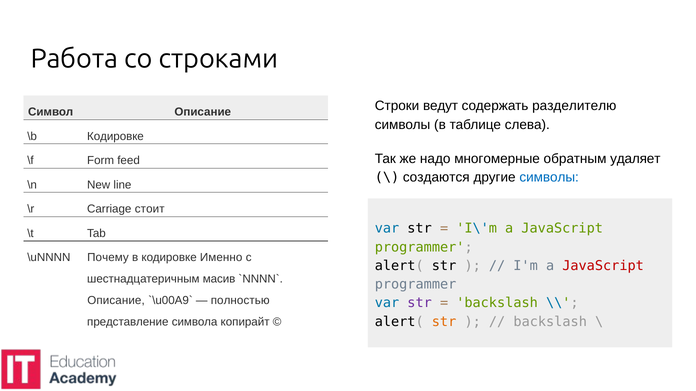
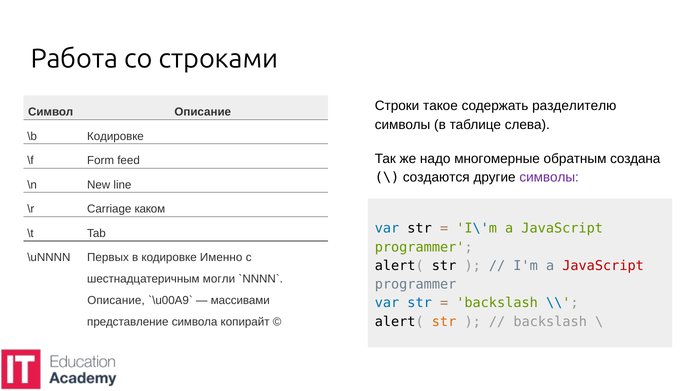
ведут: ведут -> такое (440, 106)
удаляет: удаляет -> создана (635, 159)
символы colour: blue -> purple (549, 178)
стоит: стоит -> каком (150, 209)
Почему: Почему -> Первых (108, 258)
масив: масив -> могли (219, 279)
полностью: полностью -> массивами (240, 301)
str colour: purple -> blue (420, 303)
